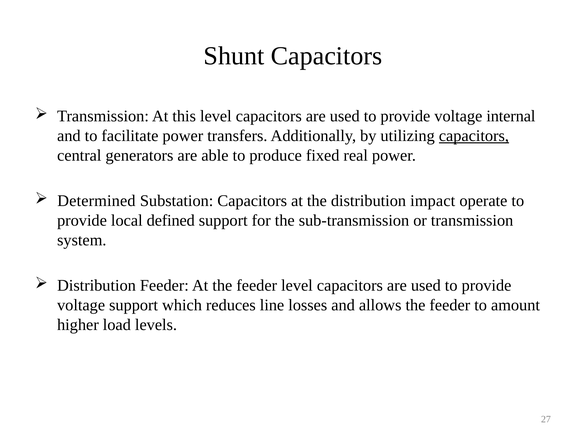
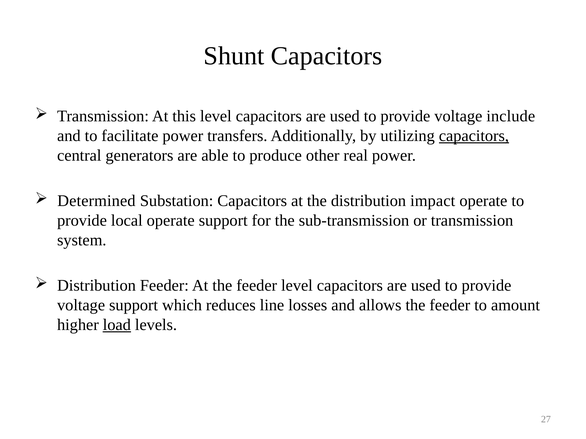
internal: internal -> include (511, 116)
fixed: fixed -> other (323, 156)
local defined: defined -> operate (171, 221)
load underline: none -> present (117, 325)
